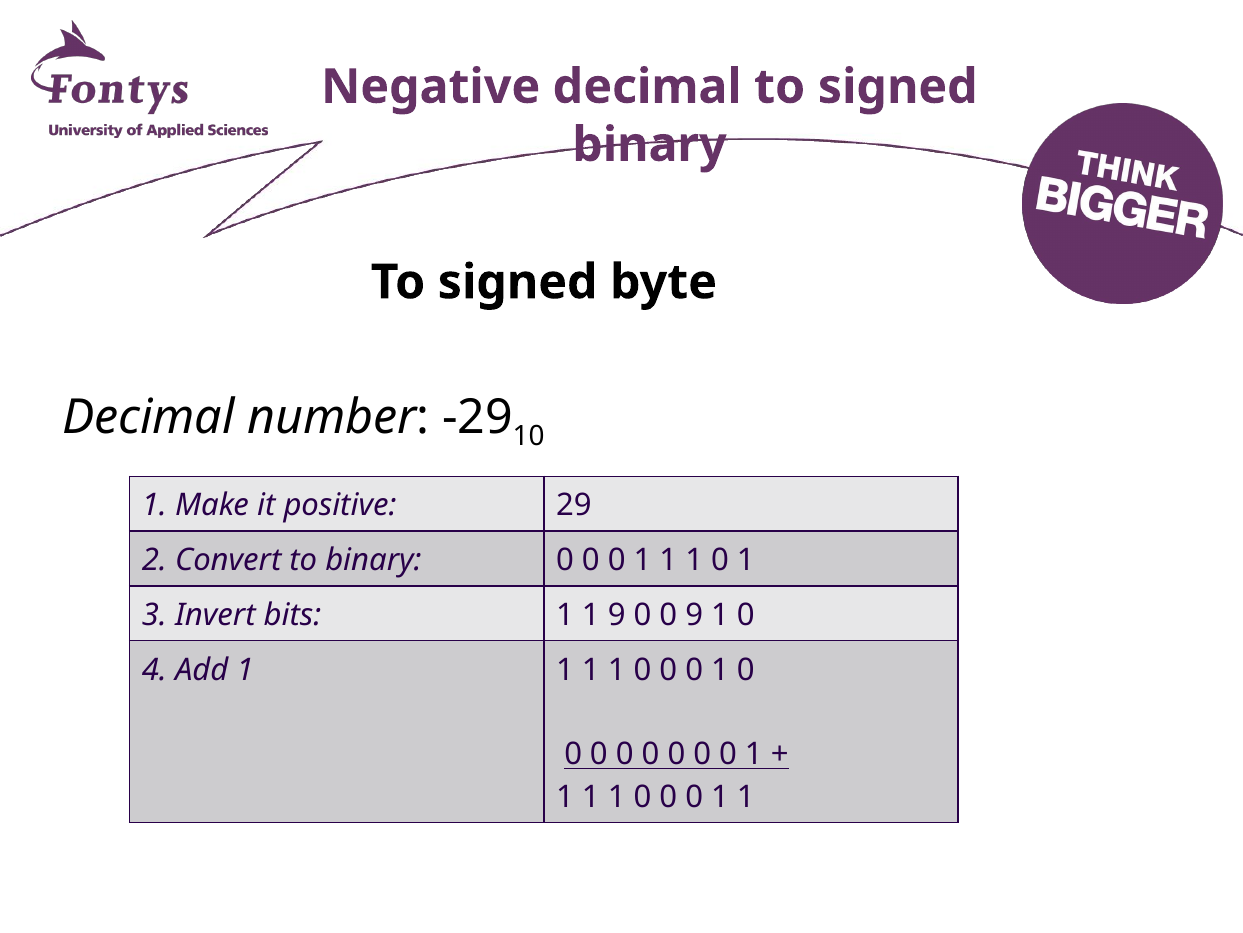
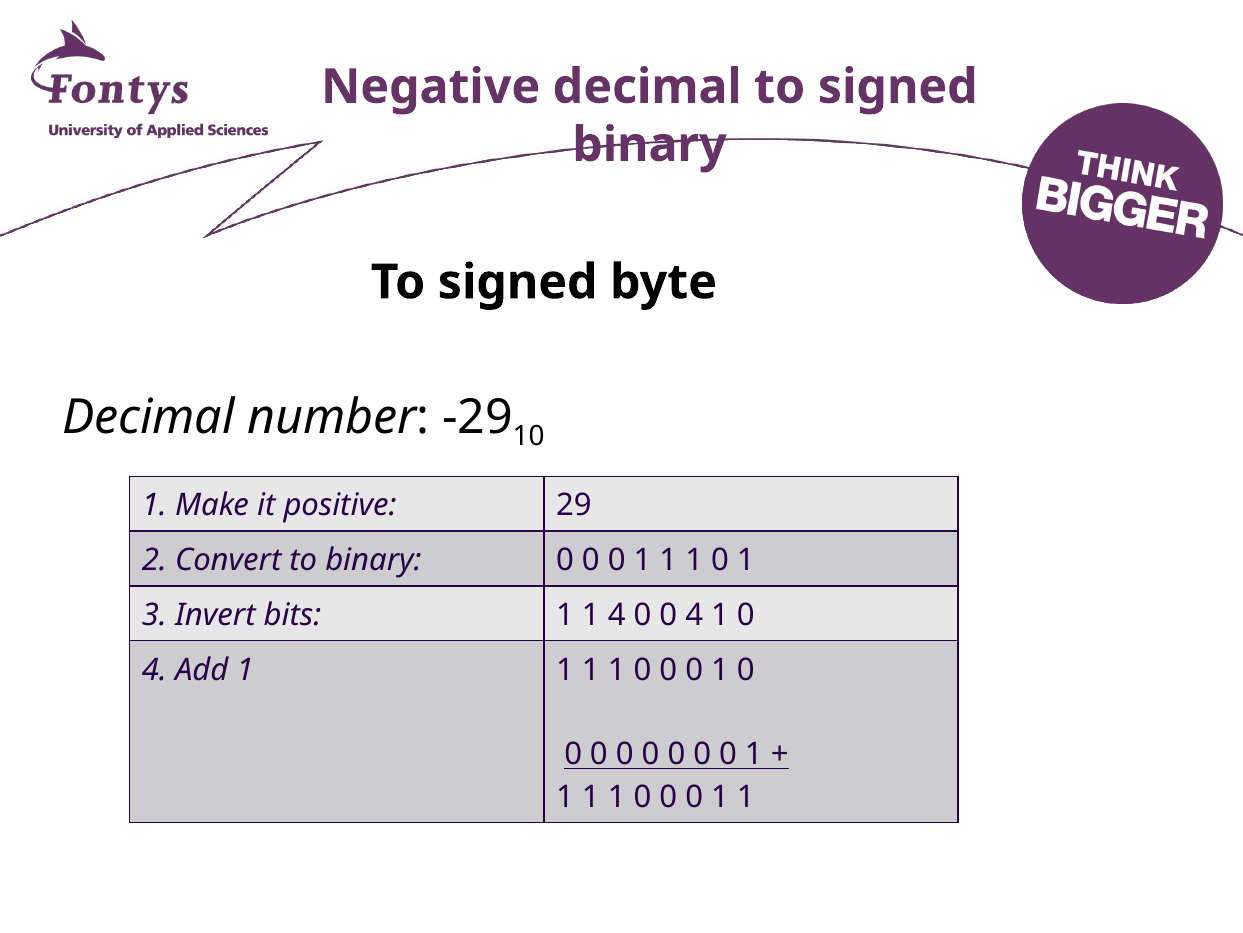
1 9: 9 -> 4 (617, 615)
0 0 9: 9 -> 4 (694, 615)
